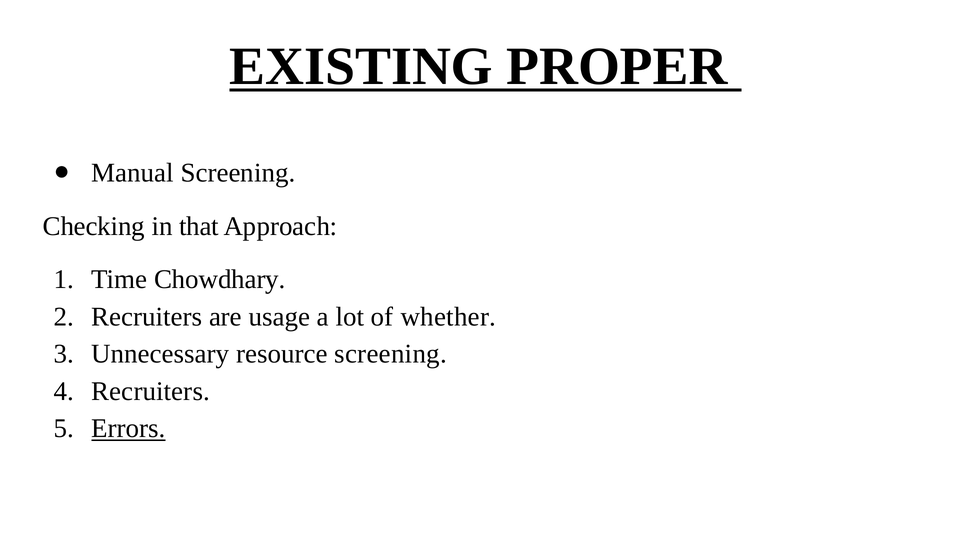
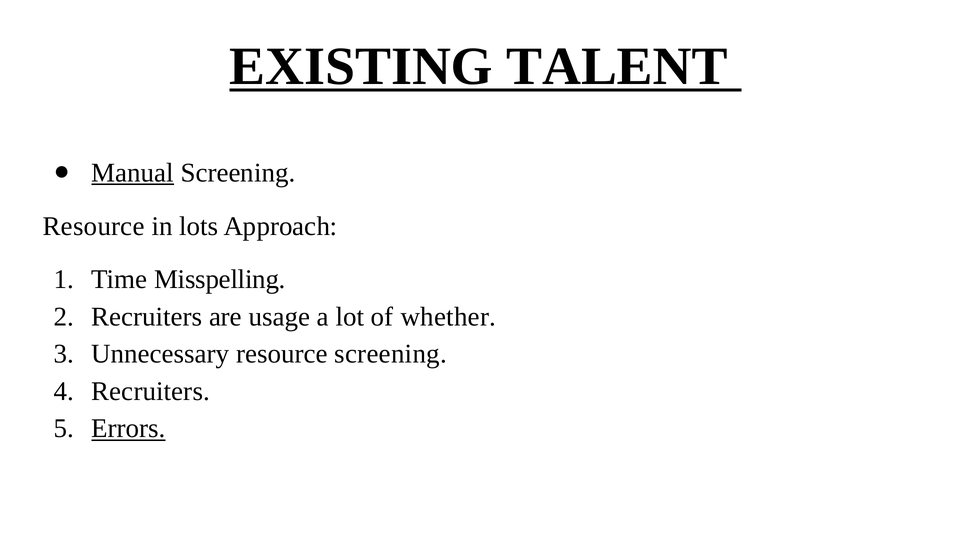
PROPER: PROPER -> TALENT (617, 66)
Manual underline: none -> present (133, 173)
Checking: Checking -> Resource (94, 226)
that: that -> lots (199, 226)
Chowdhary: Chowdhary -> Misspelling (220, 280)
